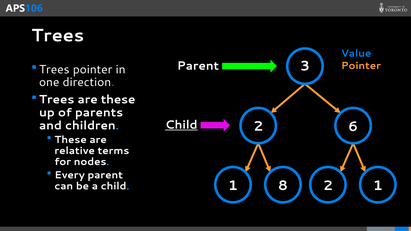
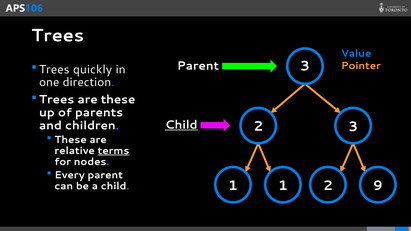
Trees pointer: pointer -> quickly (93, 69)
2 6: 6 -> 3 (353, 127)
terms underline: none -> present (113, 151)
1 8: 8 -> 1 (283, 186)
2 1: 1 -> 9 (378, 186)
